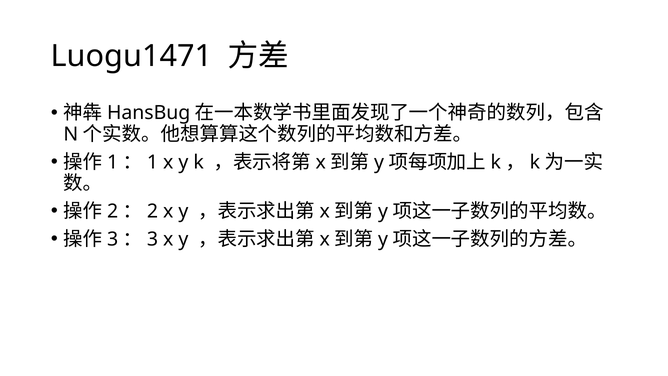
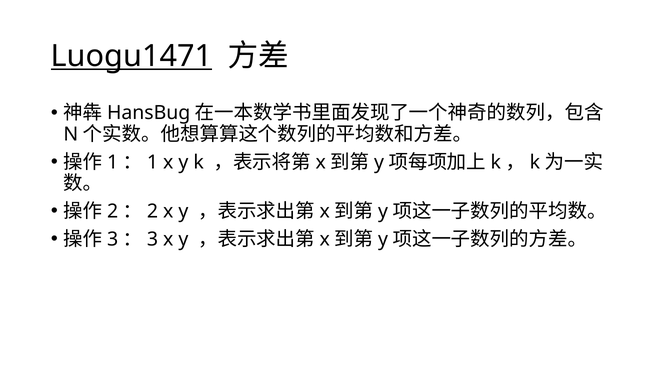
Luogu1471 underline: none -> present (132, 56)
